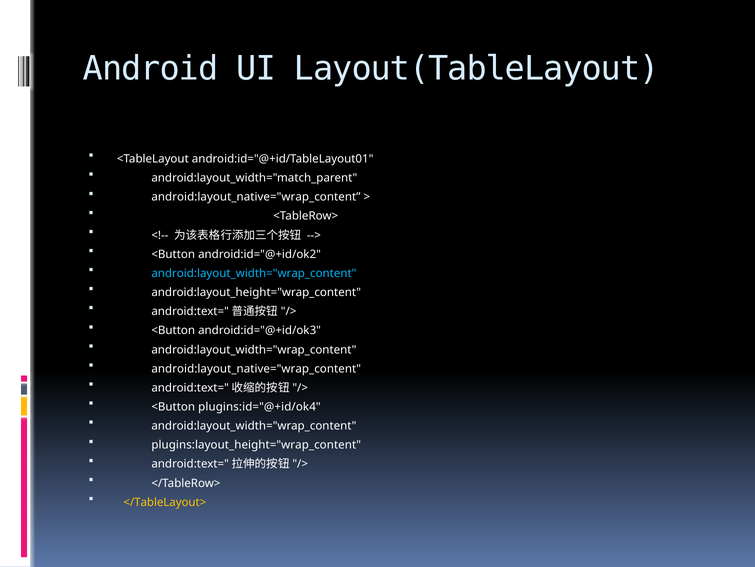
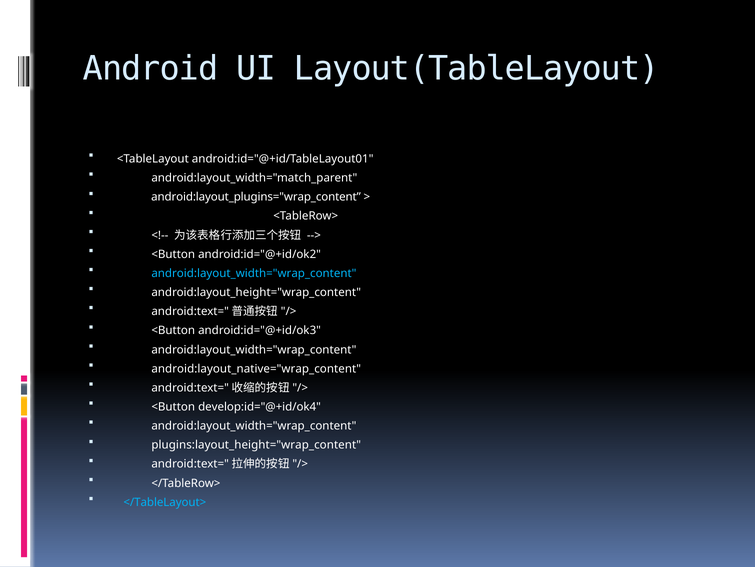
android:layout_native="wrap_content: android:layout_native="wrap_content -> android:layout_plugins="wrap_content (256, 197)
plugins:id="@+id/ok4: plugins:id="@+id/ok4 -> develop:id="@+id/ok4 (260, 406)
</TableLayout> colour: yellow -> light blue (165, 502)
